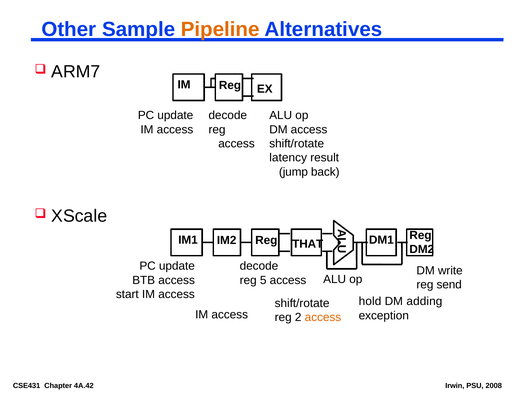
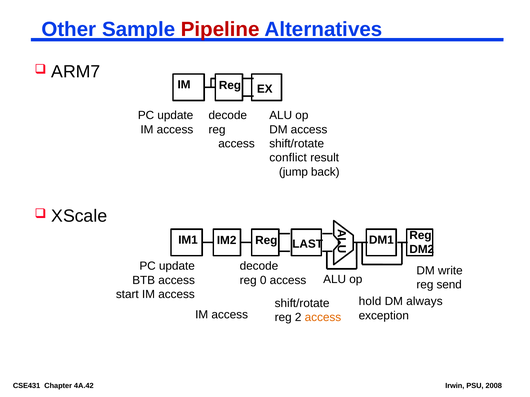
Pipeline colour: orange -> red (220, 30)
latency: latency -> conflict (288, 158)
THAT: THAT -> LAST (308, 244)
5: 5 -> 0 (263, 281)
adding: adding -> always (424, 302)
